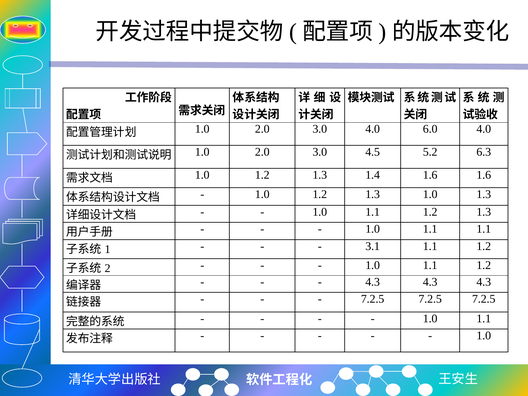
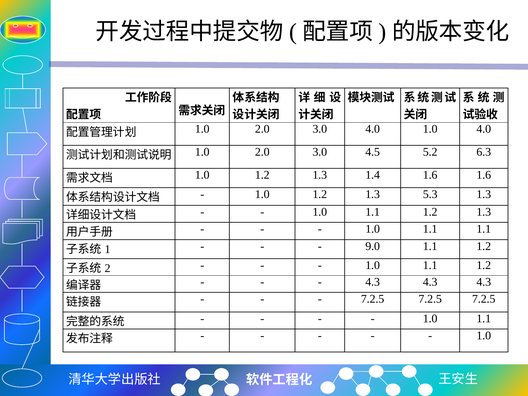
4.0 6.0: 6.0 -> 1.0 (430, 129)
1.3 1.0: 1.0 -> 5.3 (430, 194)
3.1: 3.1 -> 9.0 (373, 246)
